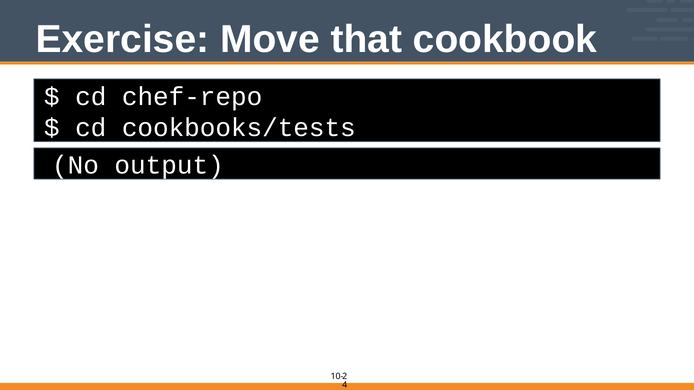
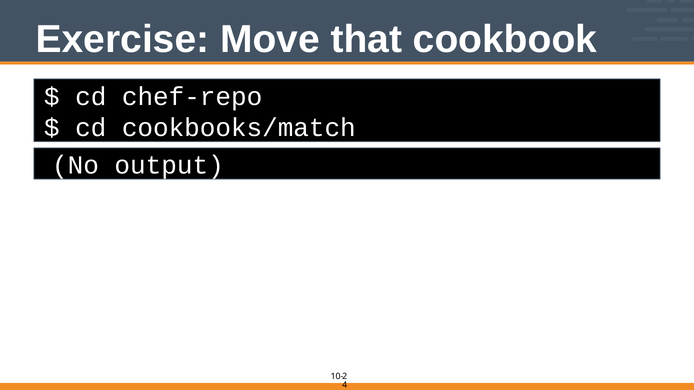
cookbooks/tests: cookbooks/tests -> cookbooks/match (239, 128)
